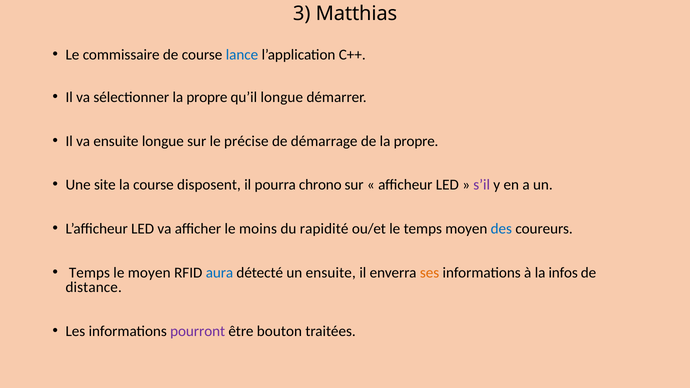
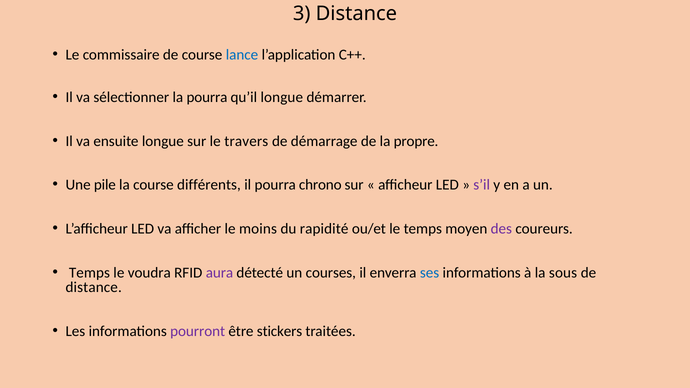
3 Matthias: Matthias -> Distance (356, 14)
sélectionner la propre: propre -> pourra (207, 97)
précise: précise -> travers (246, 141)
site: site -> pile (105, 185)
disposent: disposent -> différents (209, 185)
des colour: blue -> purple (501, 229)
le moyen: moyen -> voudra (149, 273)
aura colour: blue -> purple (219, 273)
un ensuite: ensuite -> courses (331, 273)
ses colour: orange -> blue (430, 273)
infos: infos -> sous (563, 273)
bouton: bouton -> stickers (280, 331)
